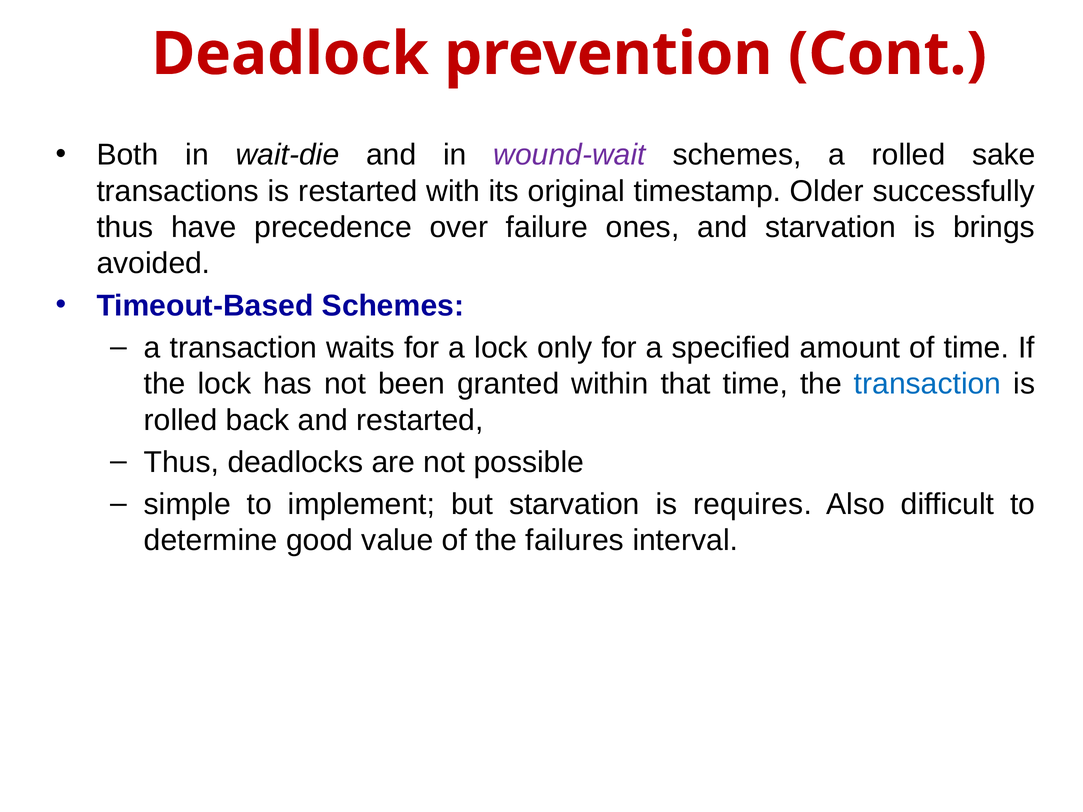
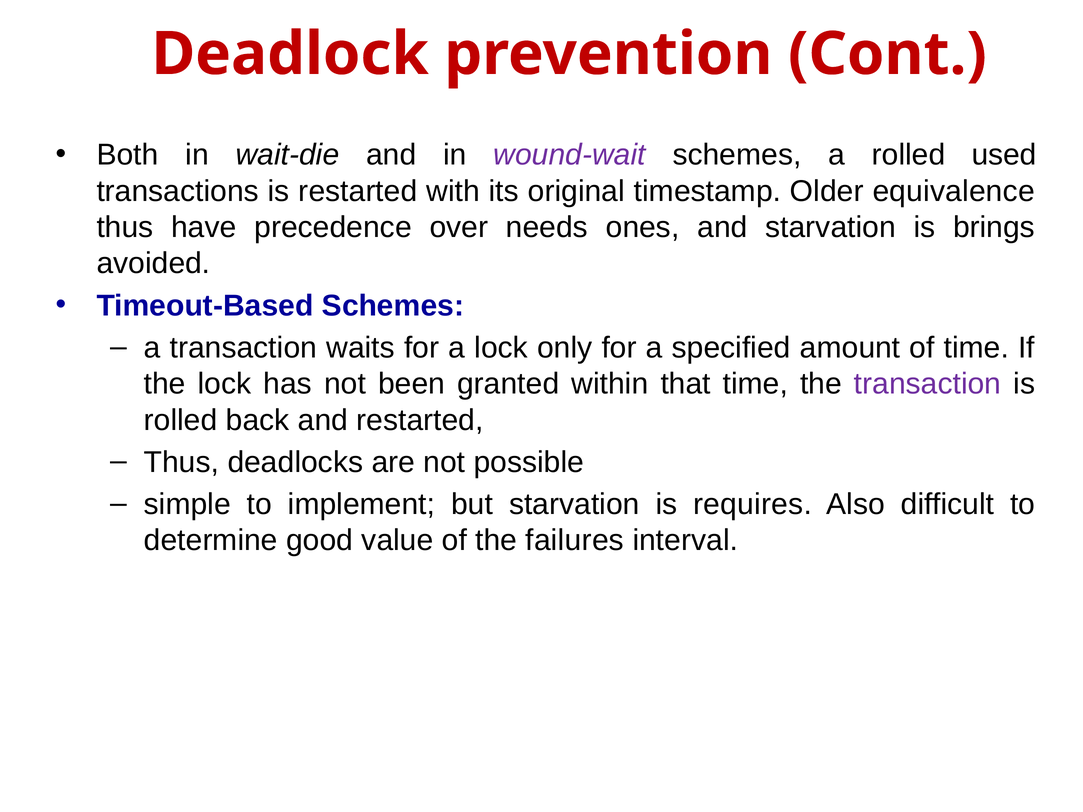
sake: sake -> used (1004, 155)
successfully: successfully -> equivalence (954, 191)
failure: failure -> needs (547, 227)
transaction colour: blue -> purple (928, 384)
